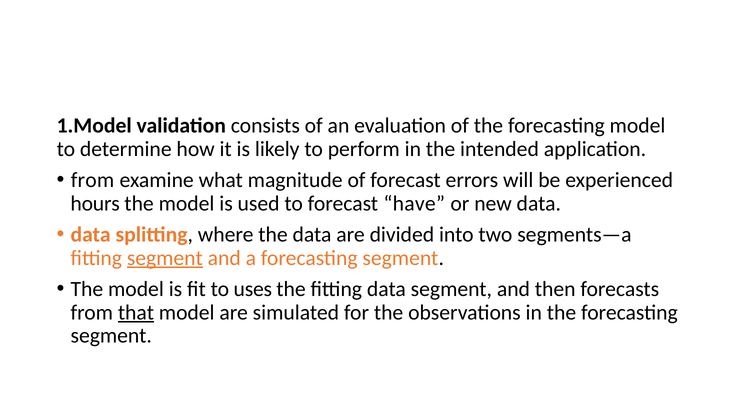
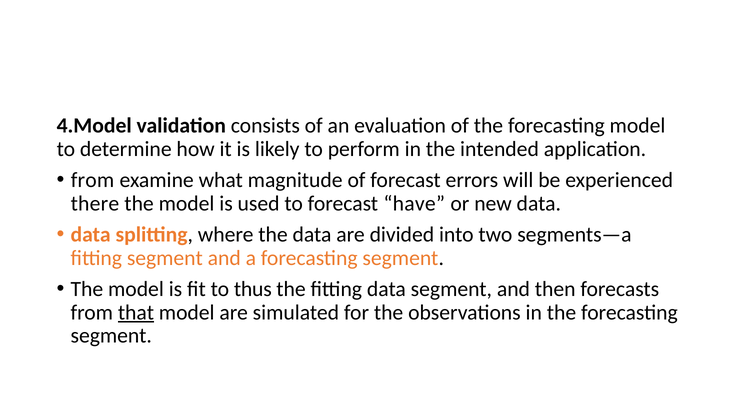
1.Model: 1.Model -> 4.Model (94, 126)
hours: hours -> there (95, 203)
segment underline: present -> none (165, 258)
uses: uses -> thus (253, 289)
